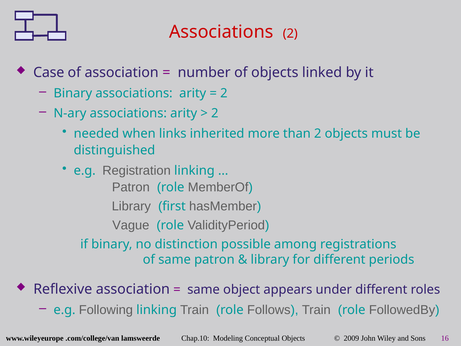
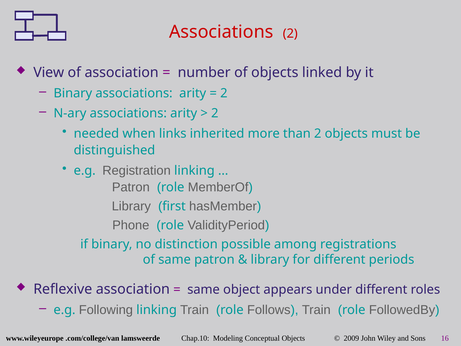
Case: Case -> View (49, 72)
Vague: Vague -> Phone (131, 225)
